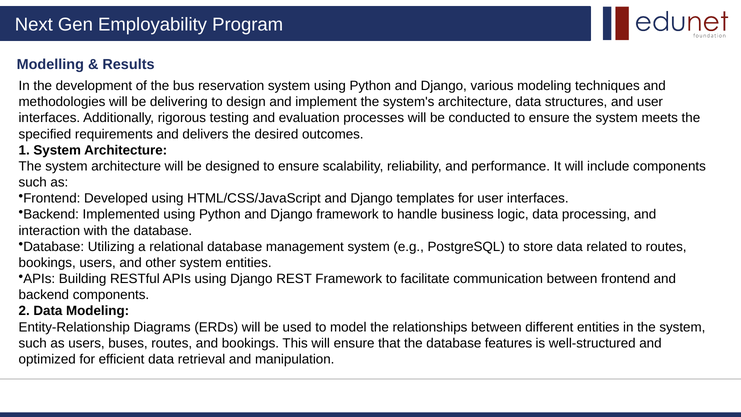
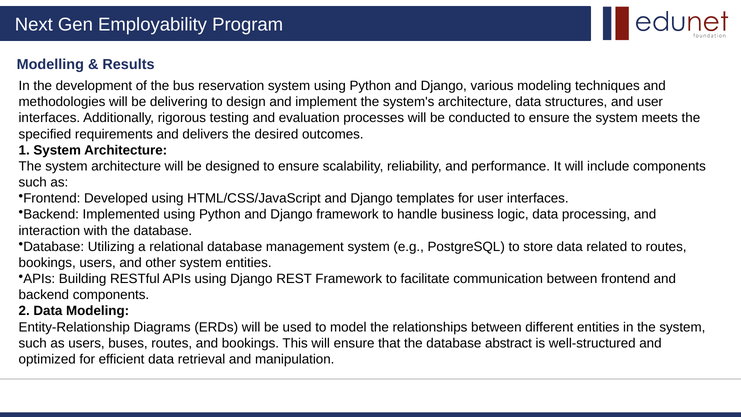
features: features -> abstract (509, 343)
